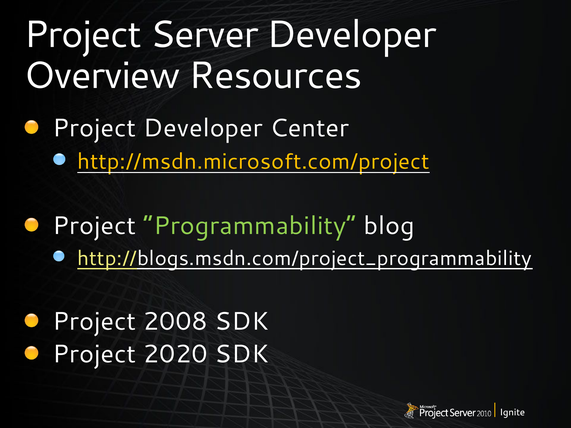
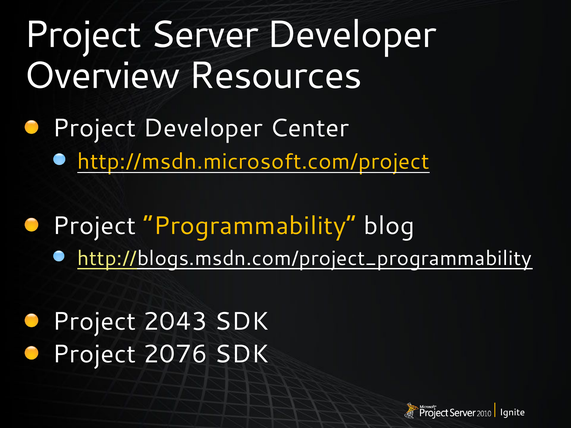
Programmability colour: light green -> yellow (250, 226)
2008: 2008 -> 2043 (175, 322)
2020: 2020 -> 2076 (175, 354)
